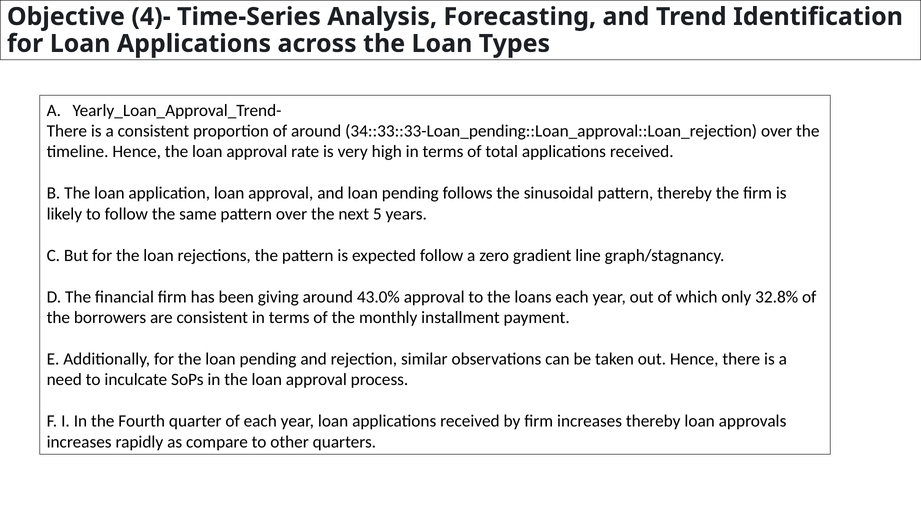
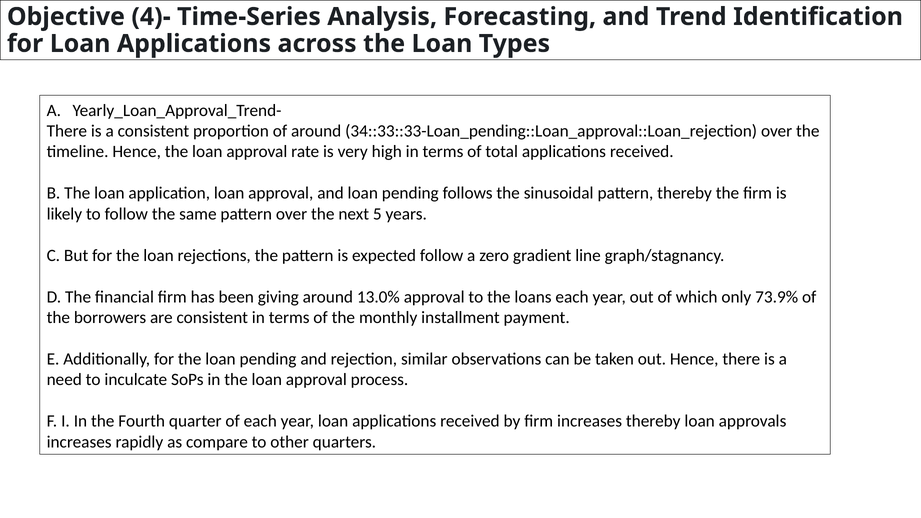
43.0%: 43.0% -> 13.0% (378, 297)
32.8%: 32.8% -> 73.9% (777, 297)
